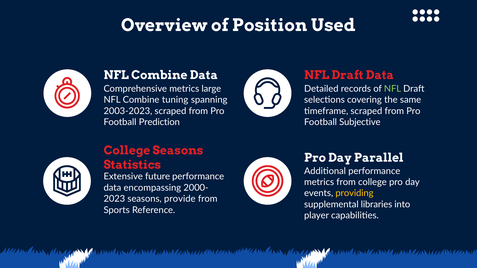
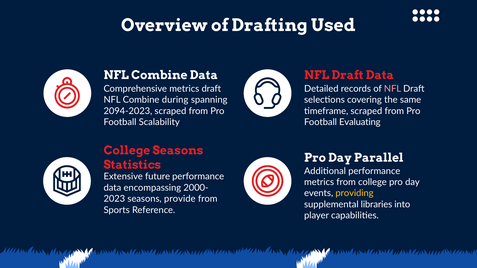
Position: Position -> Drafting (270, 25)
metrics large: large -> draft (211, 89)
NFL colour: light green -> pink (393, 89)
tuning: tuning -> during (175, 100)
2003-2023: 2003-2023 -> 2094-2023 (128, 111)
Prediction: Prediction -> Scalability (159, 122)
Subjective: Subjective -> Evaluating (360, 122)
